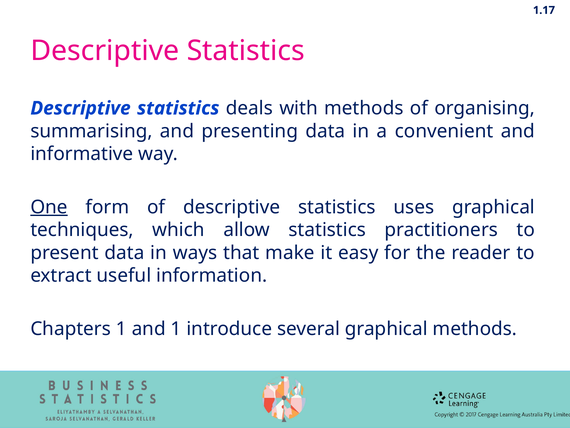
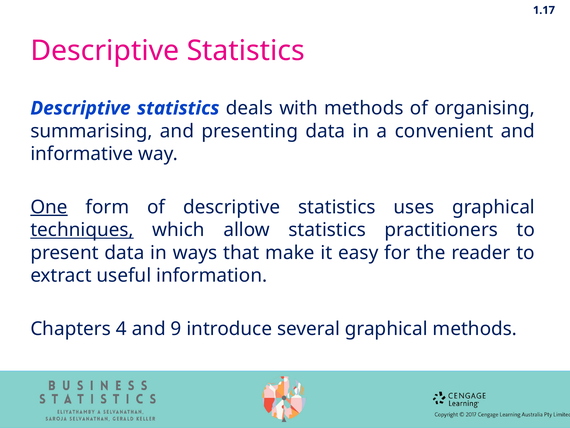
techniques underline: none -> present (82, 230)
Chapters 1: 1 -> 4 (121, 328)
and 1: 1 -> 9 (176, 328)
